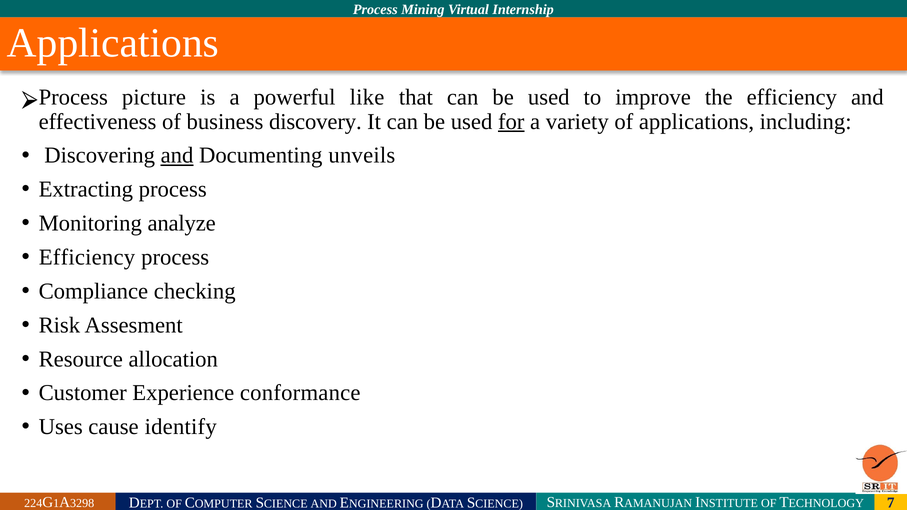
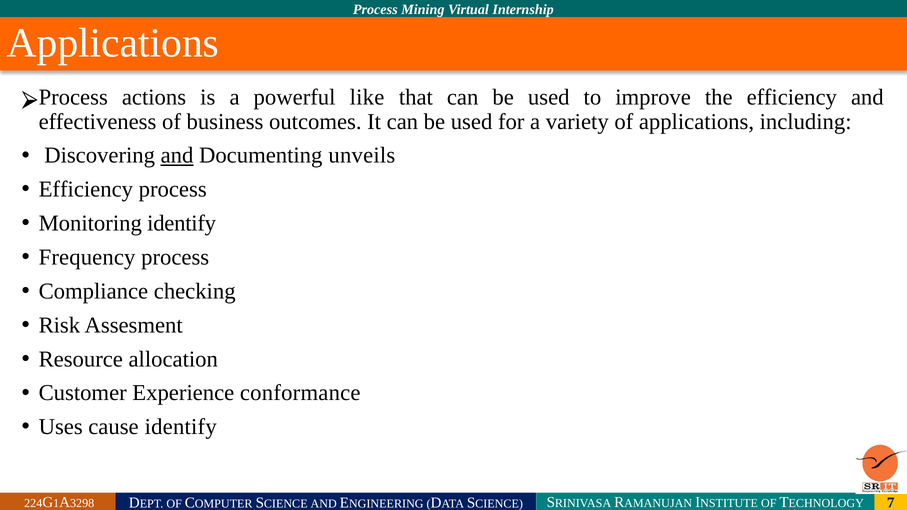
picture: picture -> actions (154, 97)
discovery: discovery -> outcomes (315, 122)
for underline: present -> none (511, 122)
Extracting: Extracting -> Efficiency (86, 189)
Monitoring analyze: analyze -> identify (182, 223)
Efficiency: Efficiency -> Frequency (87, 257)
